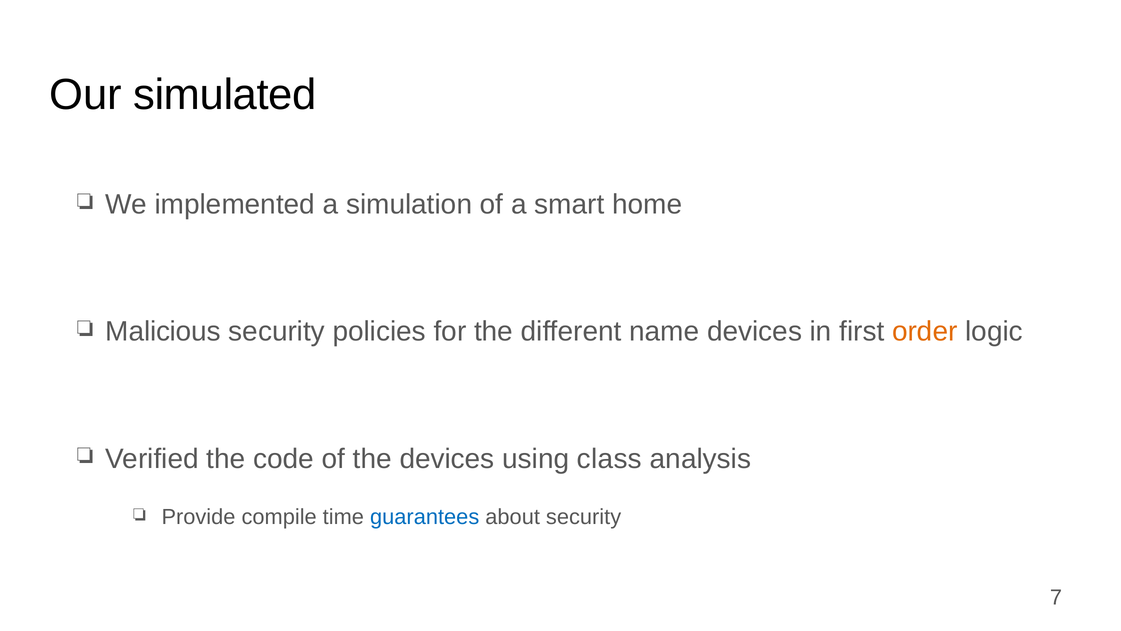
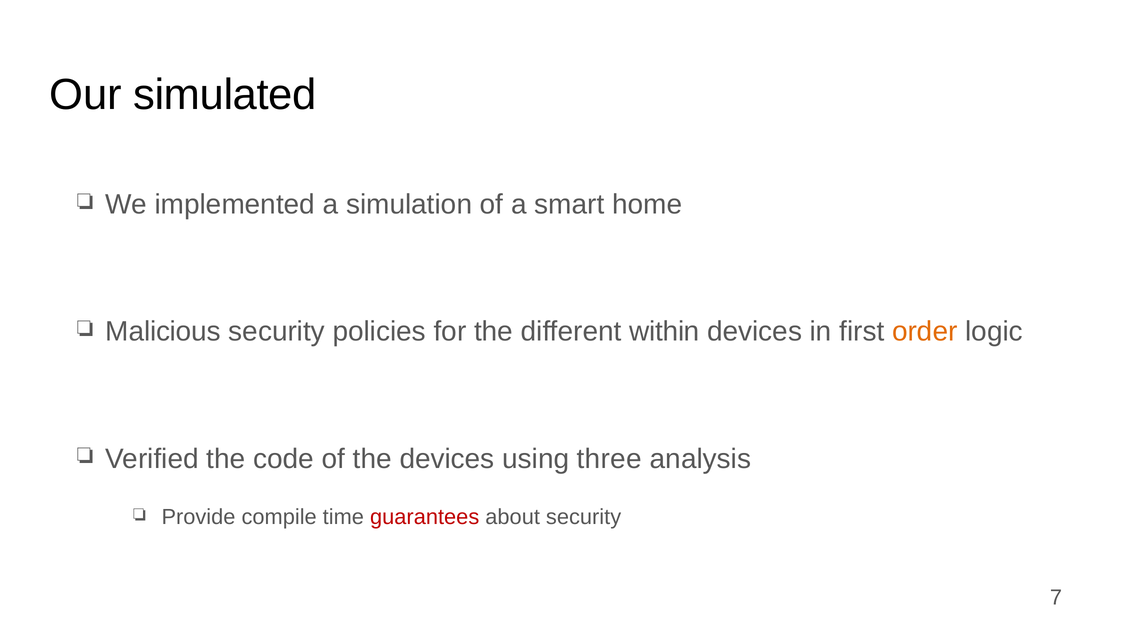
name: name -> within (664, 331)
class: class -> three (609, 459)
guarantees colour: blue -> red (425, 517)
